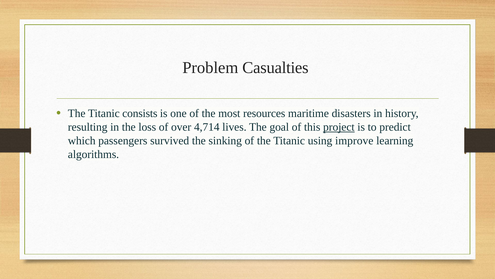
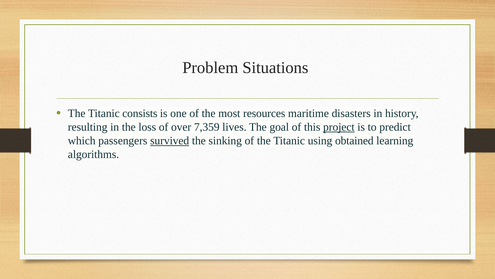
Casualties: Casualties -> Situations (275, 67)
4,714: 4,714 -> 7,359 (207, 127)
survived underline: none -> present (170, 140)
improve: improve -> obtained (354, 140)
